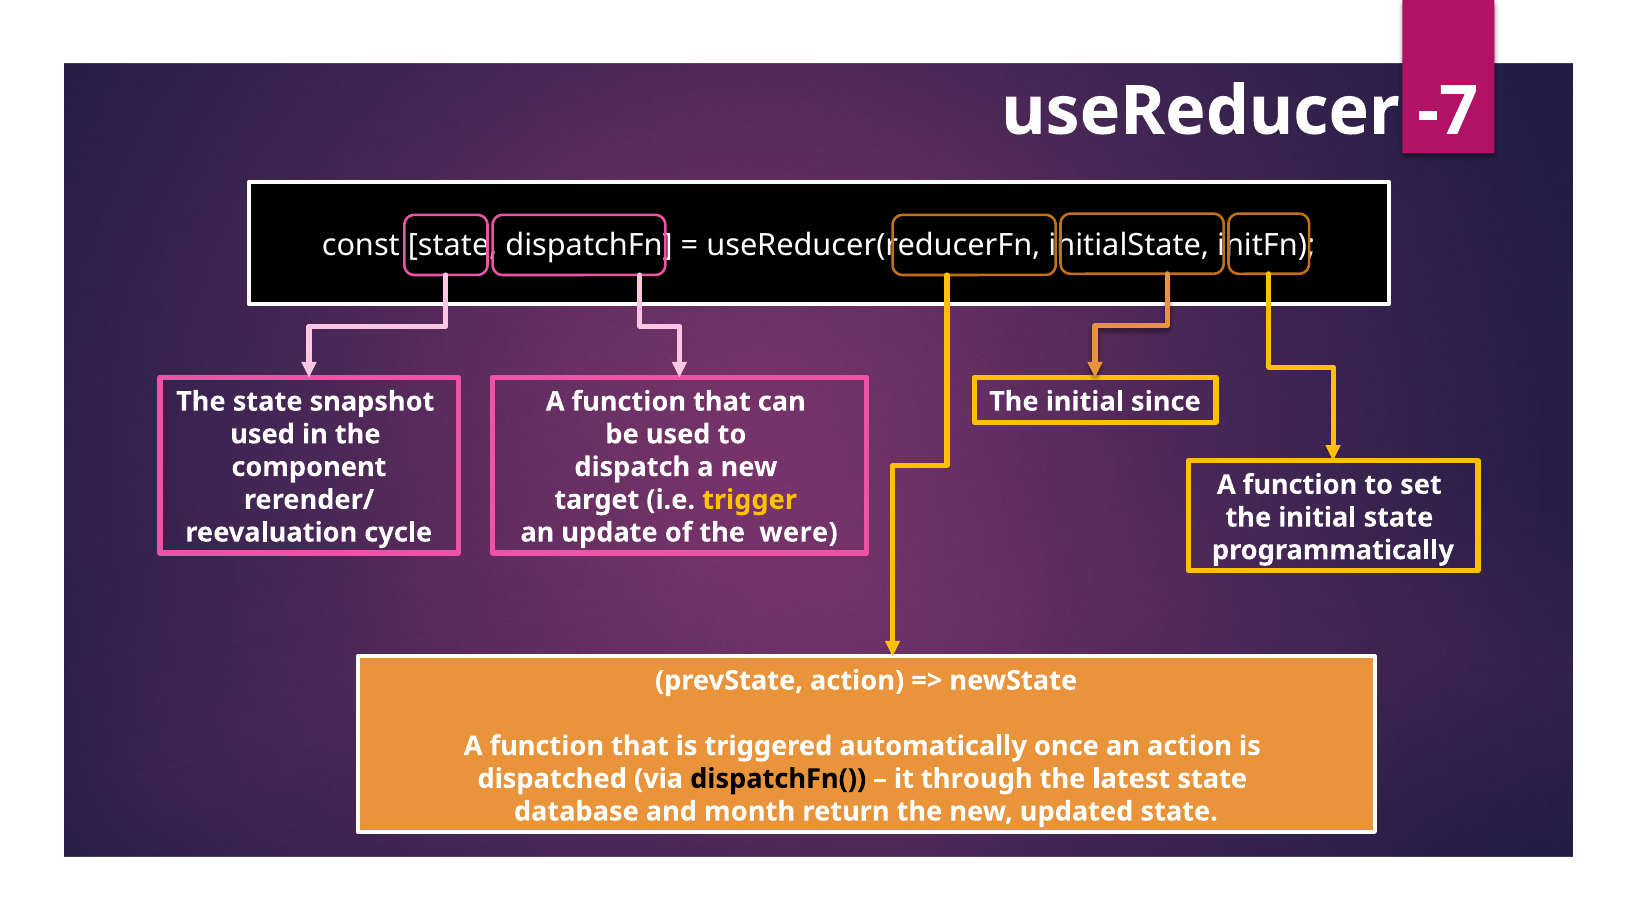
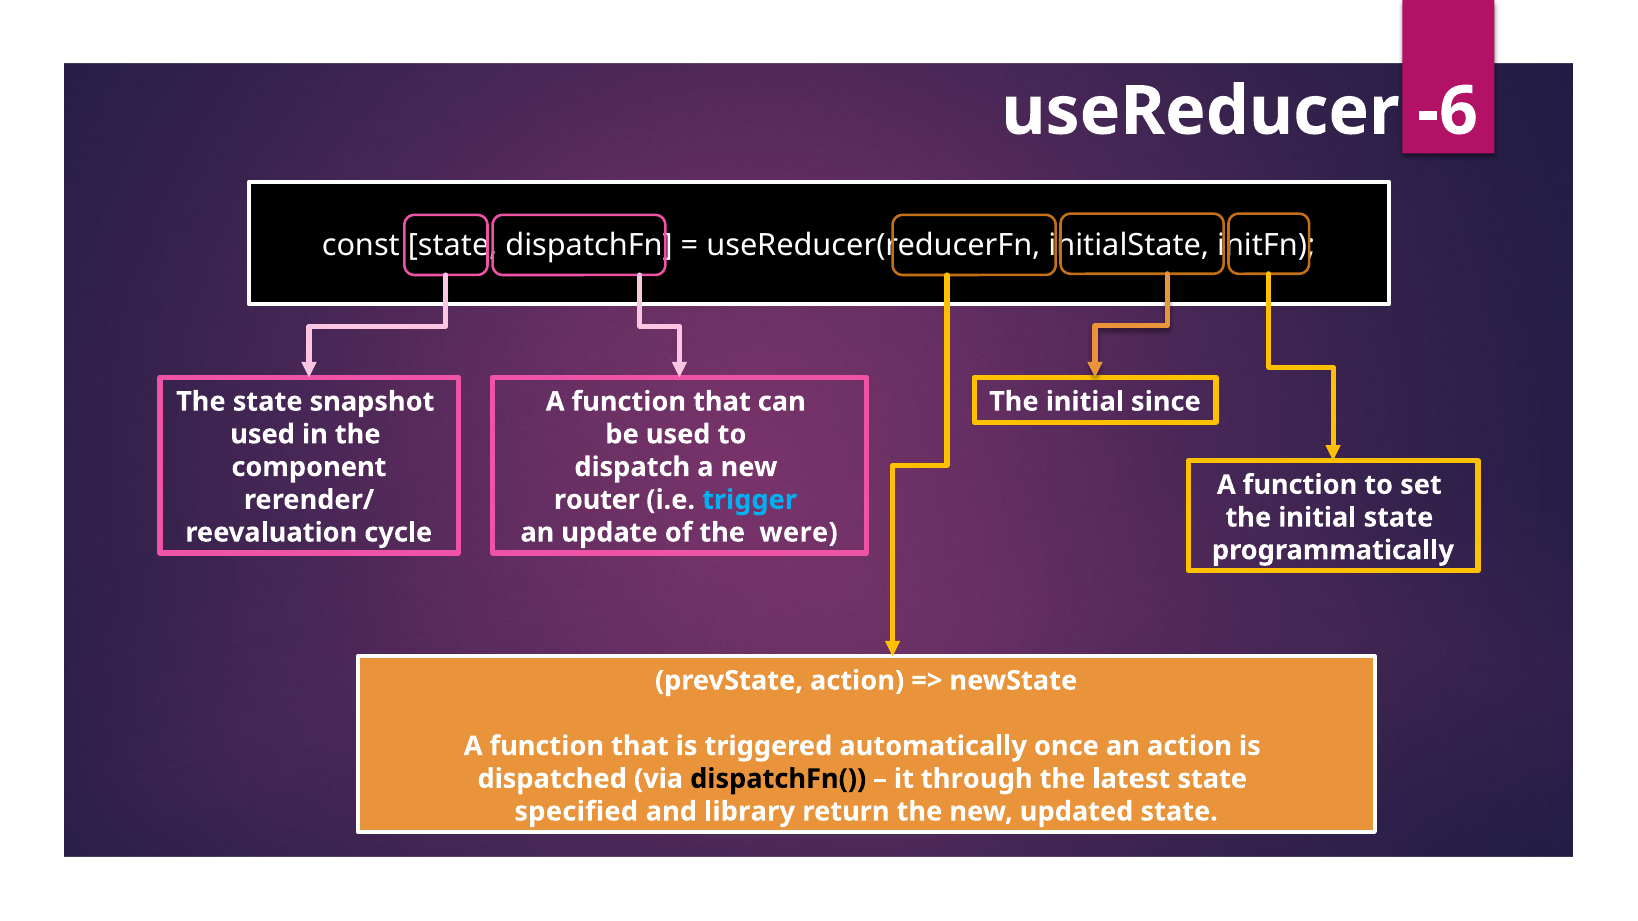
-7: -7 -> -6 (1448, 111)
target: target -> router (597, 500)
trigger colour: yellow -> light blue (750, 500)
database: database -> specified (576, 812)
month: month -> library (750, 812)
